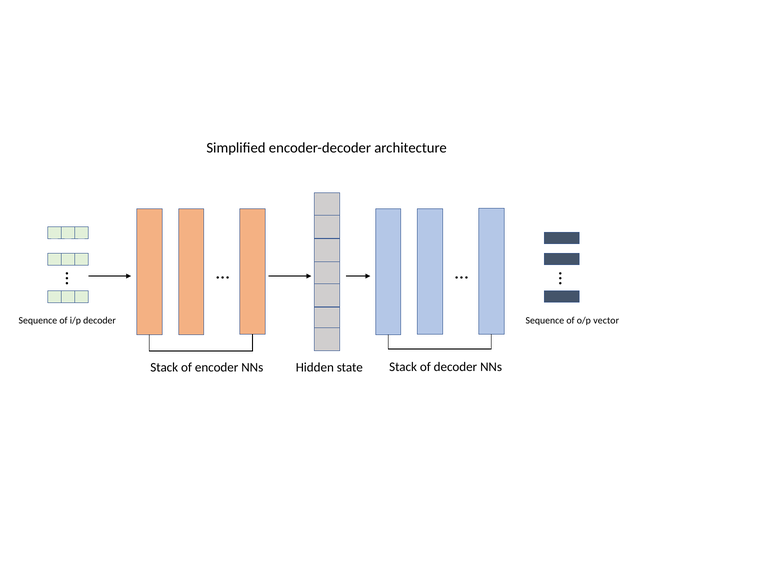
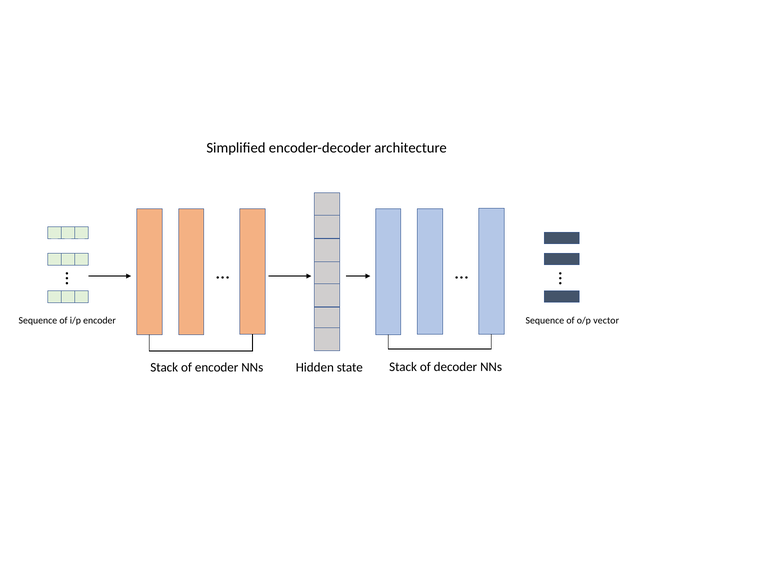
i/p decoder: decoder -> encoder (99, 320)
